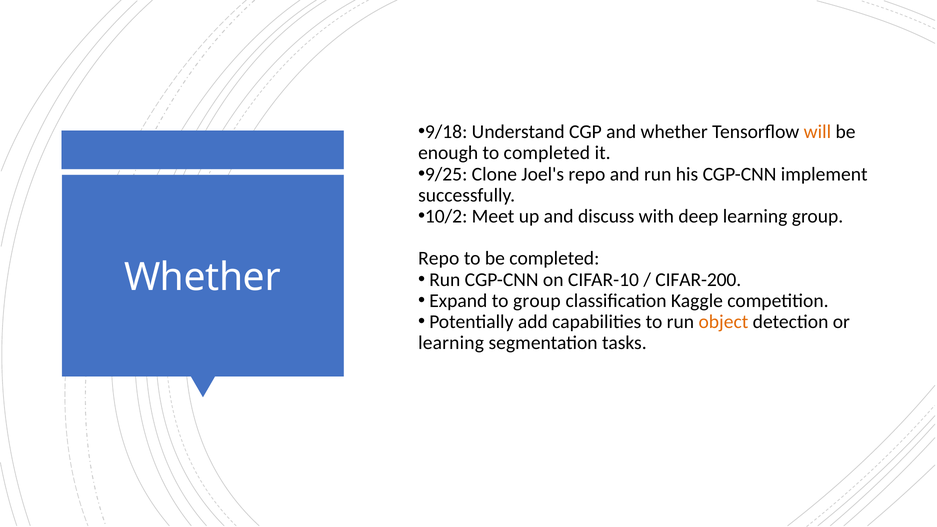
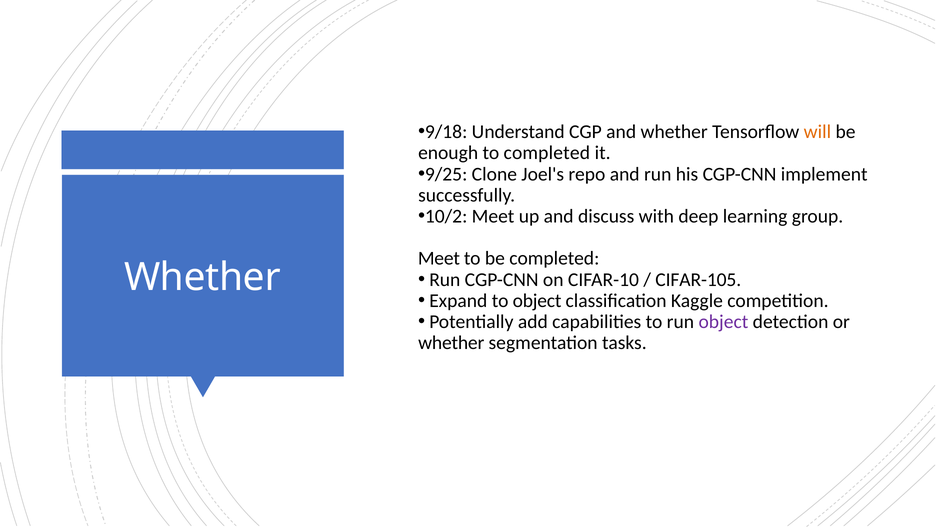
Repo: Repo -> Meet (439, 259)
CIFAR-200: CIFAR-200 -> CIFAR-105 (698, 280)
to group: group -> object (537, 301)
object colour: orange -> purple (723, 322)
learning: learning -> whether (451, 343)
